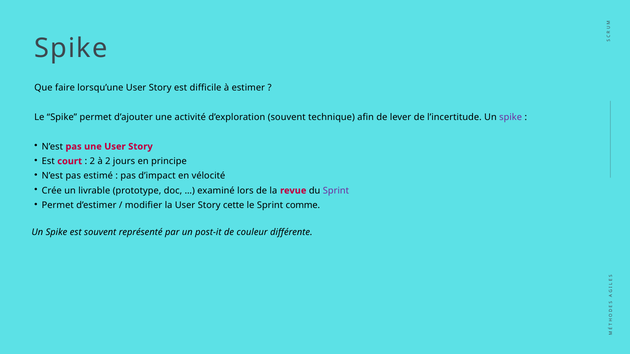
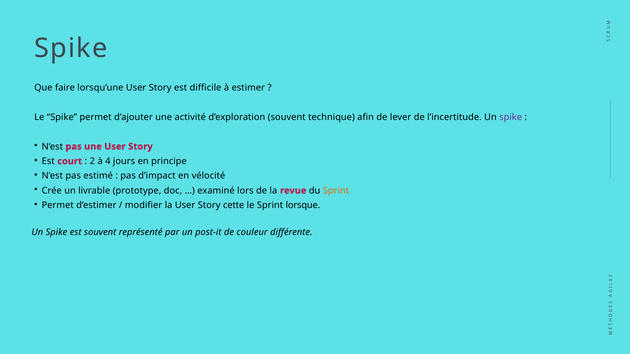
à 2: 2 -> 4 (108, 161)
Sprint colour: purple -> orange (336, 191)
comme: comme -> lorsque (303, 205)
